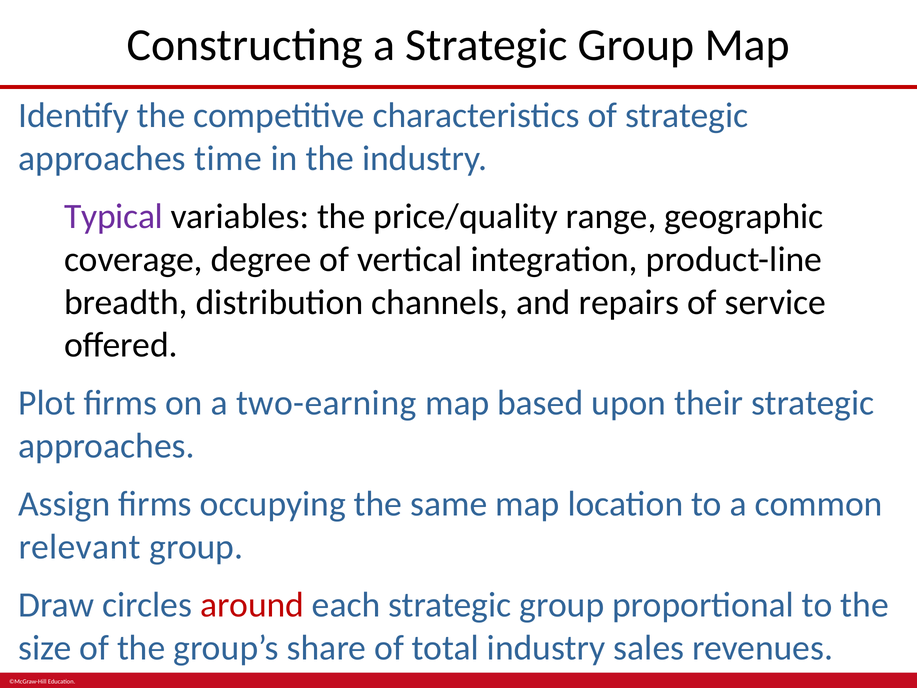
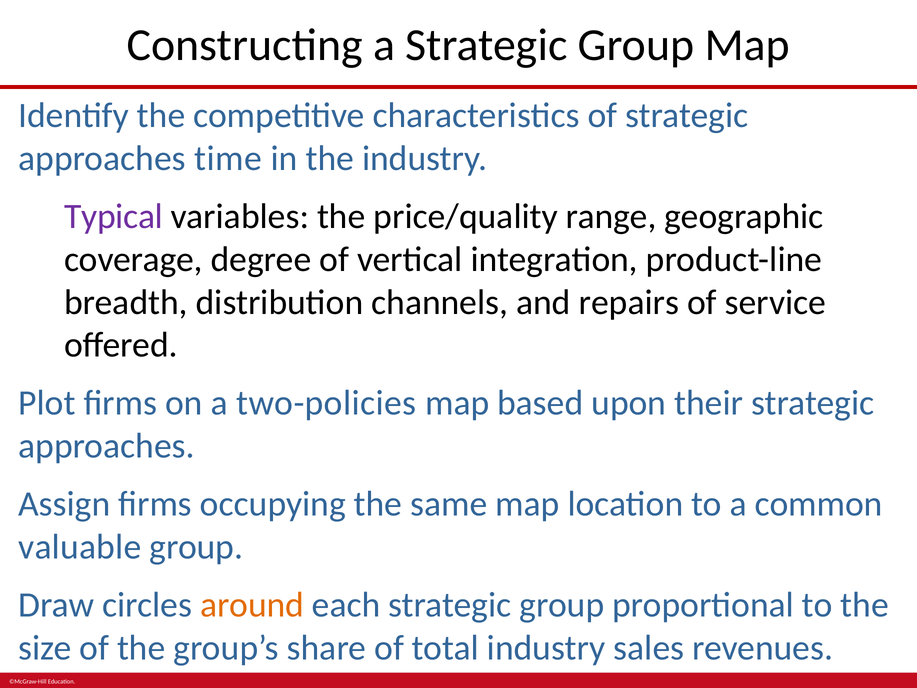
two-earning: two-earning -> two-policies (326, 403)
relevant: relevant -> valuable (80, 547)
around colour: red -> orange (252, 605)
